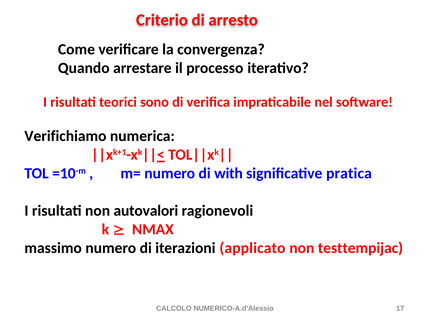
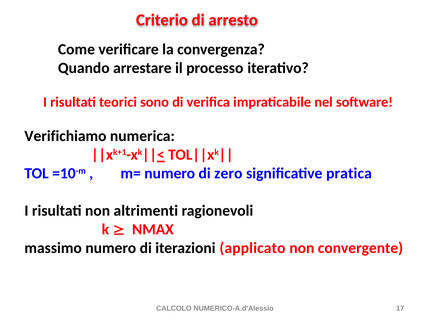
with: with -> zero (228, 173)
autovalori: autovalori -> altrimenti (146, 210)
testtempijac: testtempijac -> convergente (360, 248)
